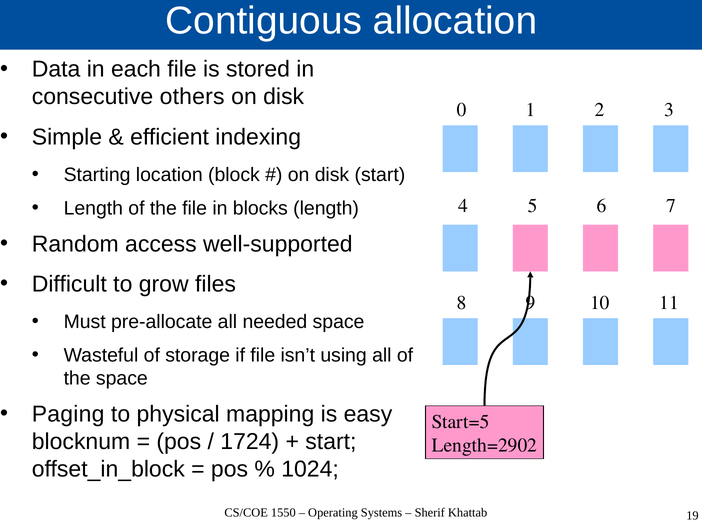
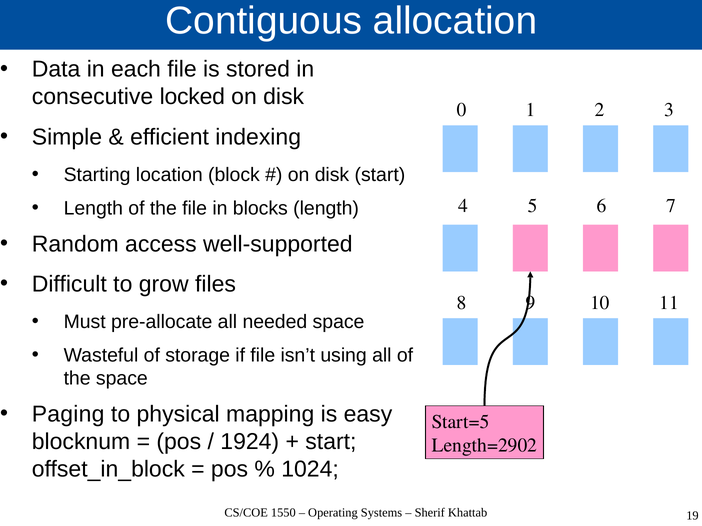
others: others -> locked (192, 97)
1724: 1724 -> 1924 (250, 442)
